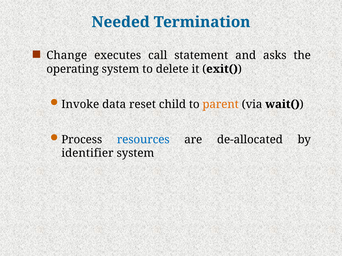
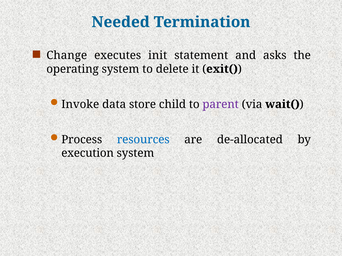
call: call -> init (158, 55)
reset: reset -> store (143, 104)
parent colour: orange -> purple (221, 104)
identifier: identifier -> execution (88, 154)
